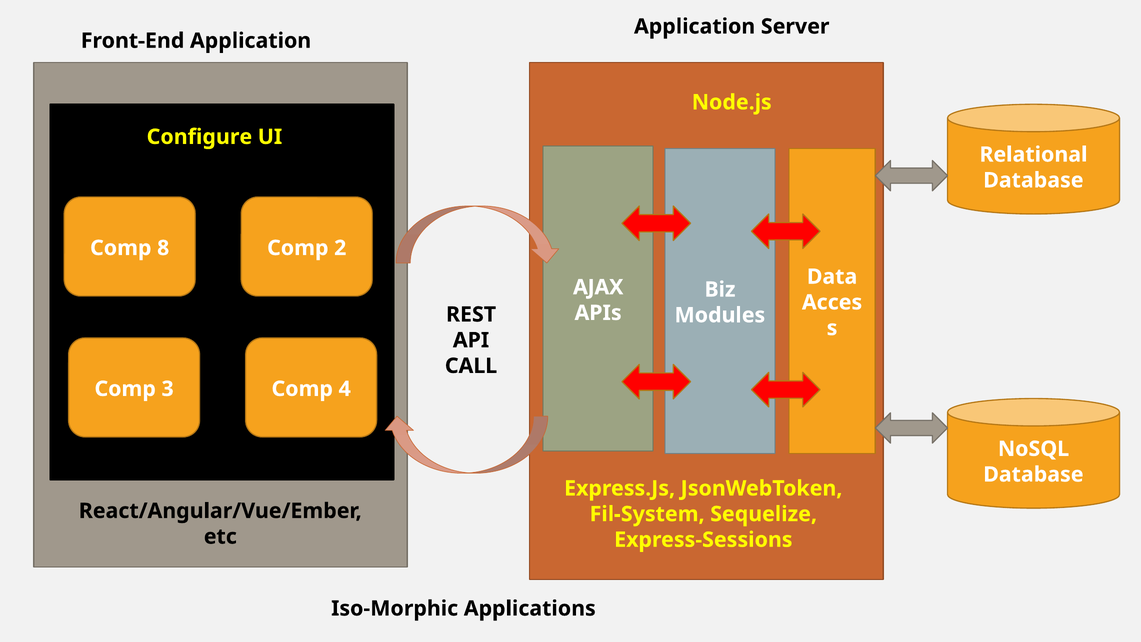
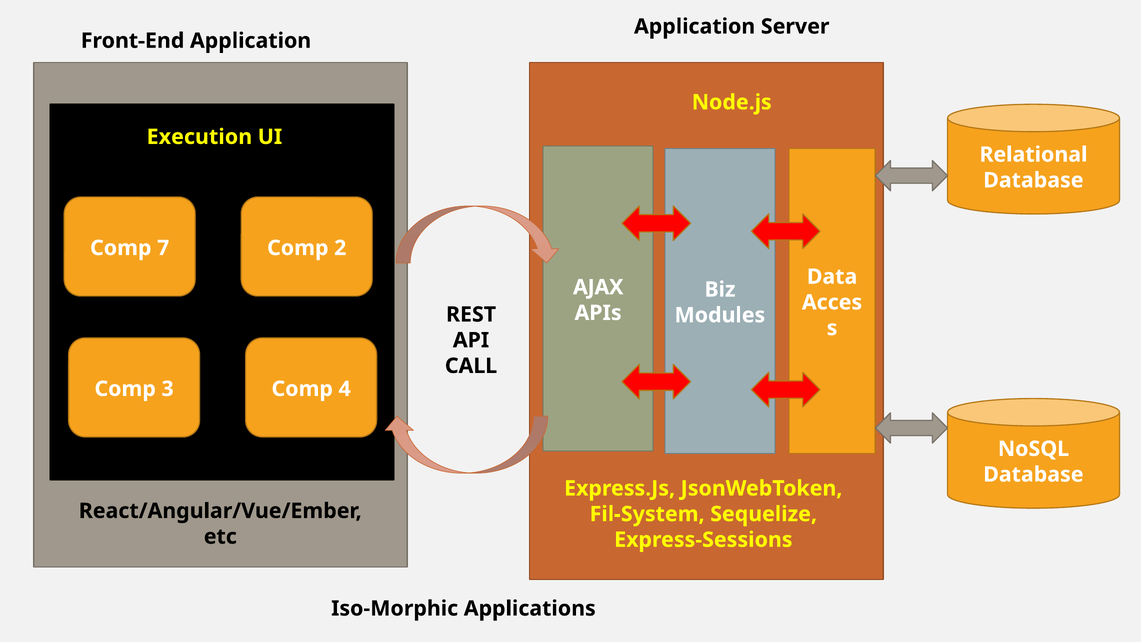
Configure: Configure -> Execution (199, 137)
8: 8 -> 7 (163, 248)
